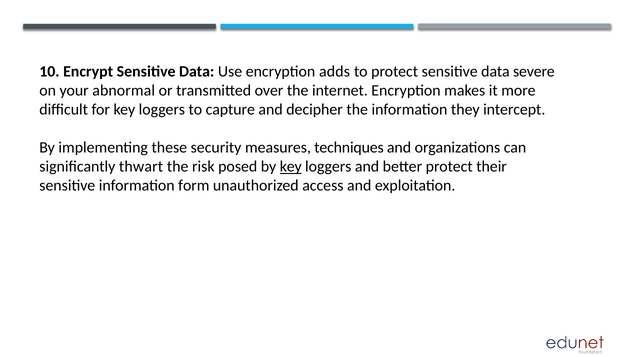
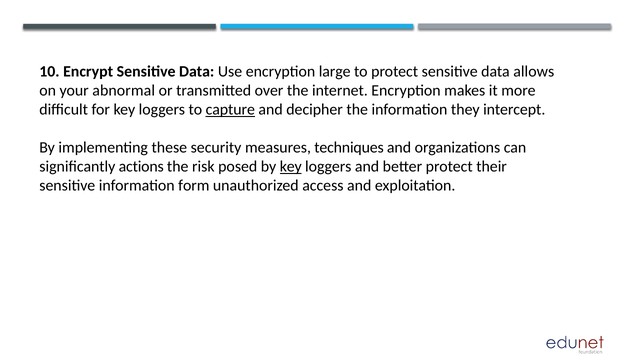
adds: adds -> large (335, 71)
severe: severe -> allows (534, 71)
capture underline: none -> present (230, 109)
thwart: thwart -> actions (141, 166)
